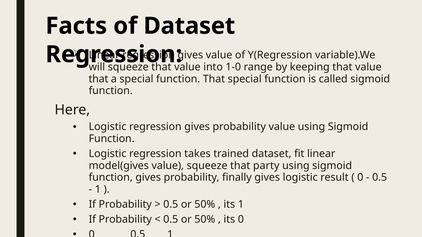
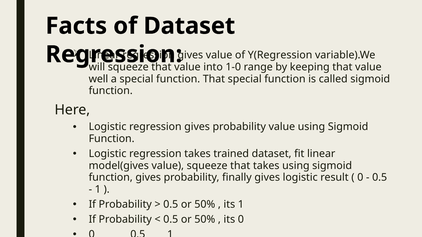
that: that -> well (98, 79)
that party: party -> takes (266, 166)
